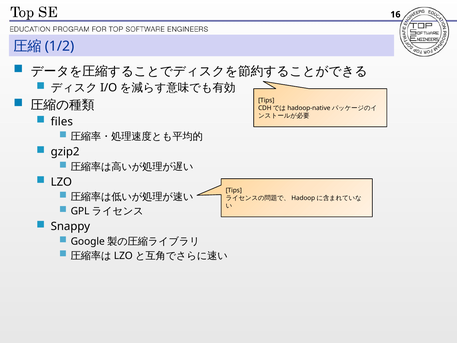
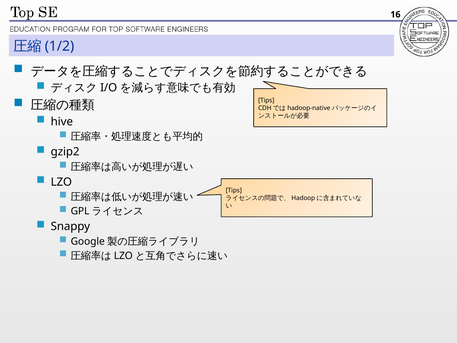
files: files -> hive (62, 122)
